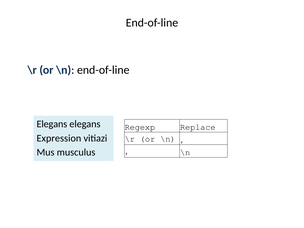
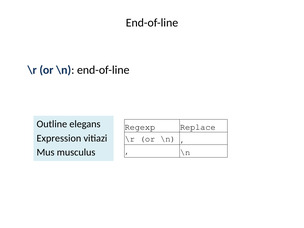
Elegans: Elegans -> Outline (52, 124)
